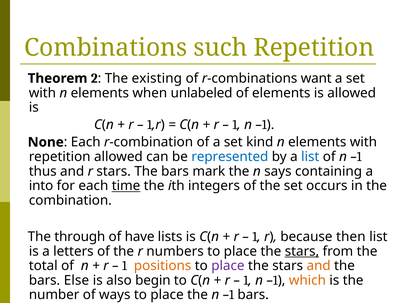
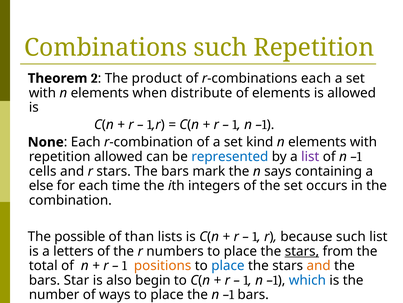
existing: existing -> product (157, 78)
r-combinations want: want -> each (316, 78)
unlabeled: unlabeled -> distribute (201, 93)
list colour: blue -> purple (310, 156)
thus: thus -> cells (43, 171)
into: into -> else (41, 185)
time underline: present -> none (126, 185)
through: through -> possible (80, 236)
have: have -> than (139, 236)
because then: then -> such (351, 236)
place colour: purple -> blue (228, 265)
Else: Else -> Star (76, 280)
which colour: orange -> blue (307, 280)
